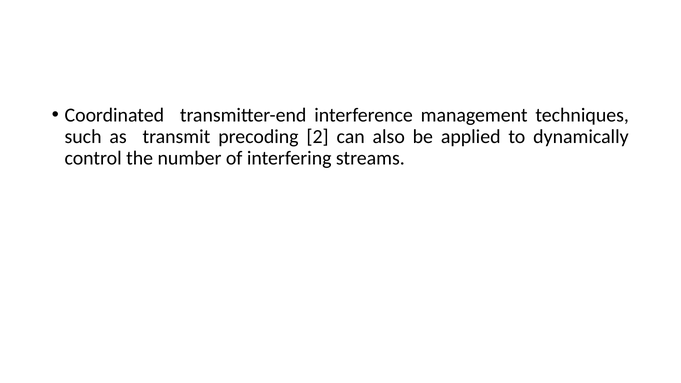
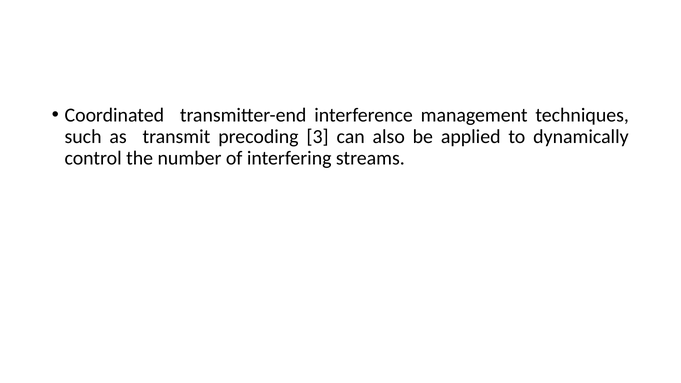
2: 2 -> 3 (318, 137)
